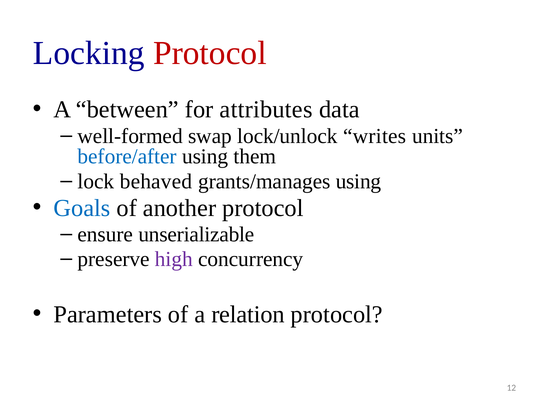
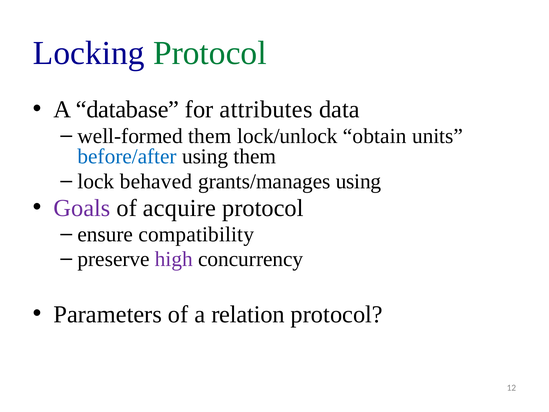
Protocol colour: red -> green (210, 53)
between: between -> database (127, 110)
well-formed swap: swap -> them (210, 136)
writes: writes -> obtain (375, 136)
Goals colour: blue -> purple (82, 208)
another: another -> acquire (179, 208)
unserializable: unserializable -> compatibility (196, 234)
